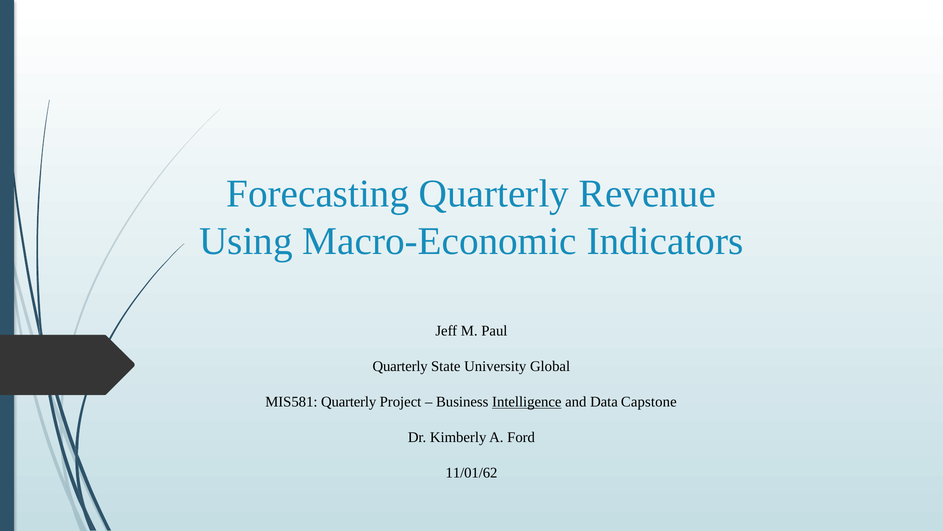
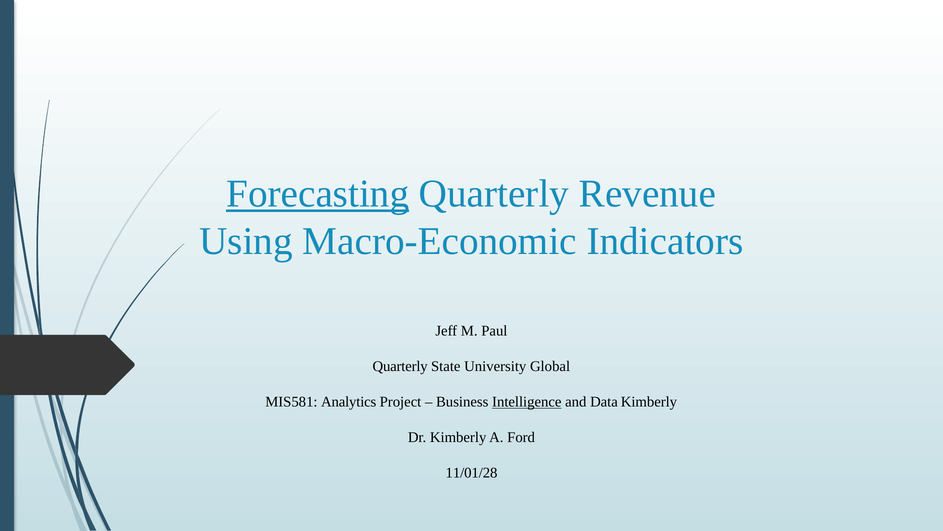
Forecasting underline: none -> present (318, 194)
MIS581 Quarterly: Quarterly -> Analytics (349, 401)
Data Capstone: Capstone -> Kimberly (649, 401)
11/01/62: 11/01/62 -> 11/01/28 (472, 472)
